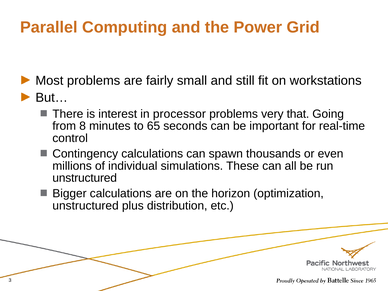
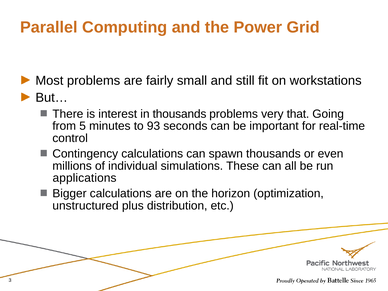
in processor: processor -> thousands (180, 114)
8: 8 -> 5 (83, 126)
65: 65 -> 93 (154, 126)
unstructured: unstructured -> applications (85, 178)
